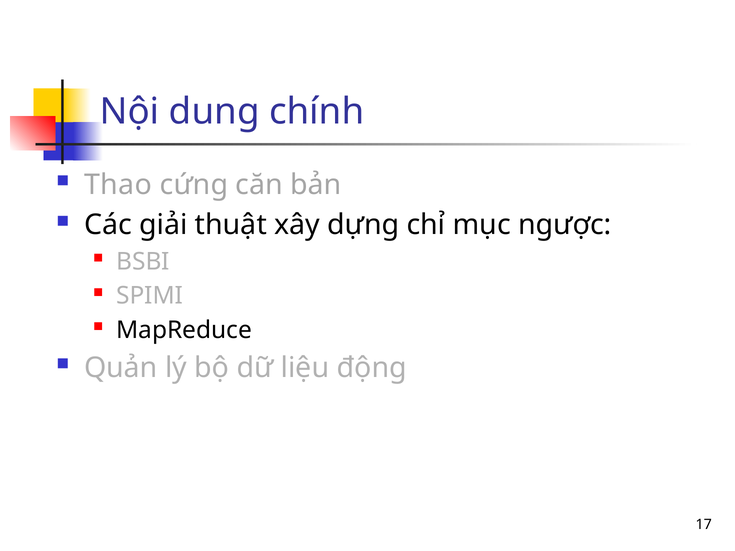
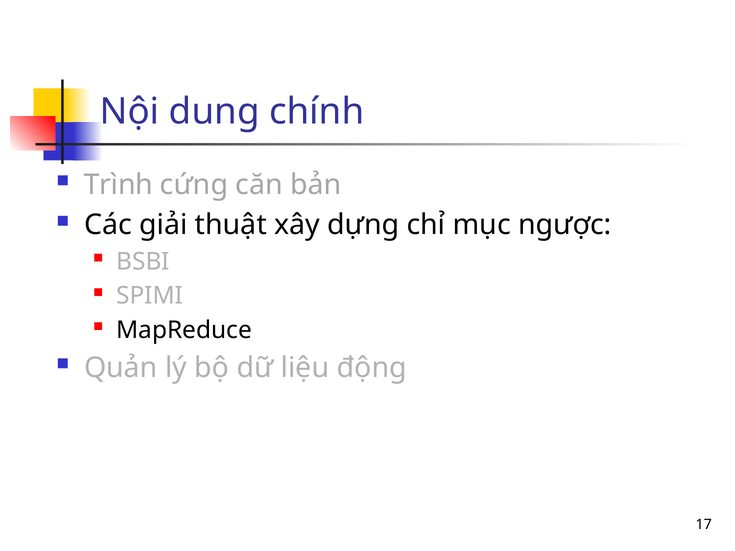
Thao: Thao -> Trình (118, 185)
